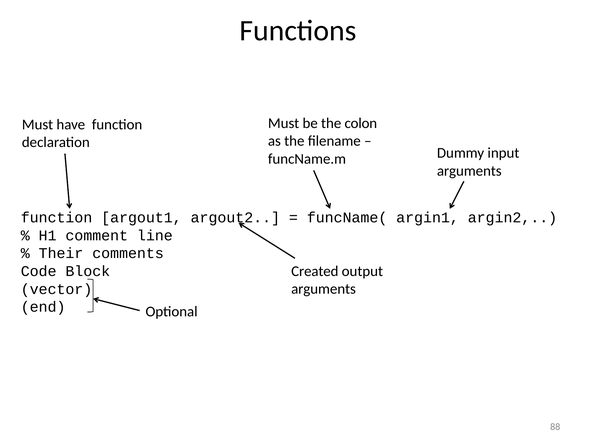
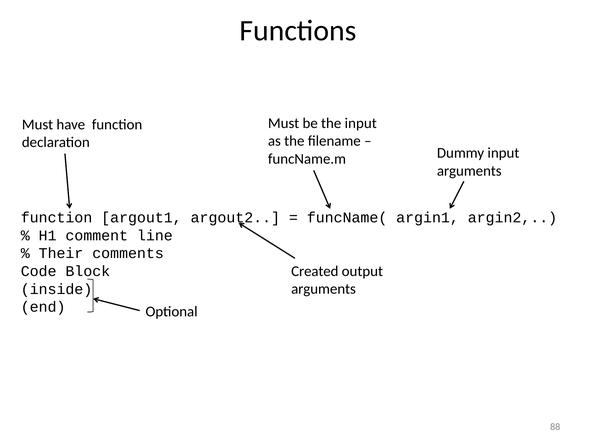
the colon: colon -> input (361, 123)
vector: vector -> inside (57, 289)
